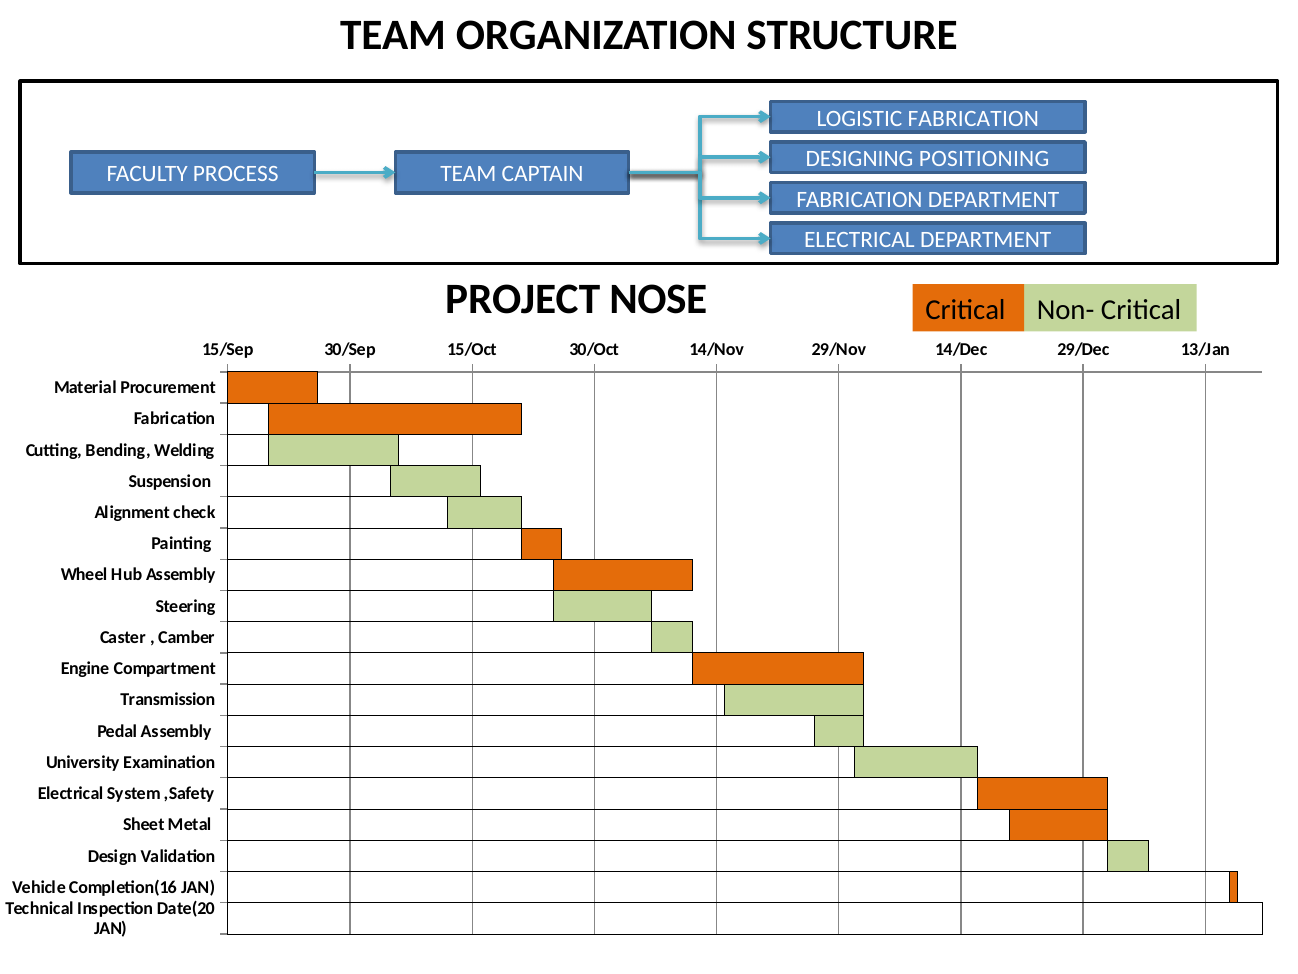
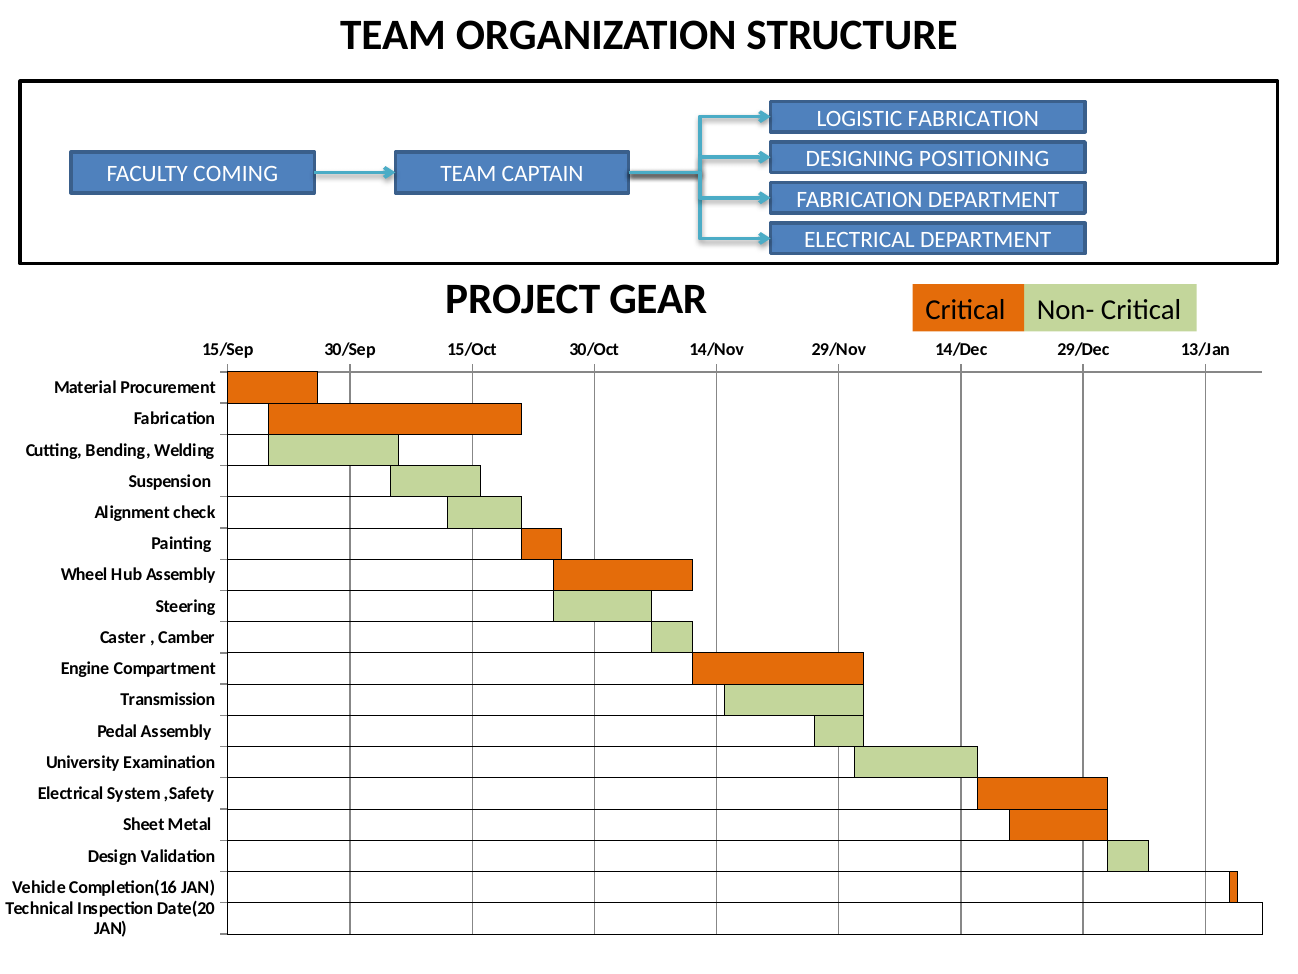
PROCESS: PROCESS -> COMING (236, 174)
NOSE: NOSE -> GEAR (658, 299)
